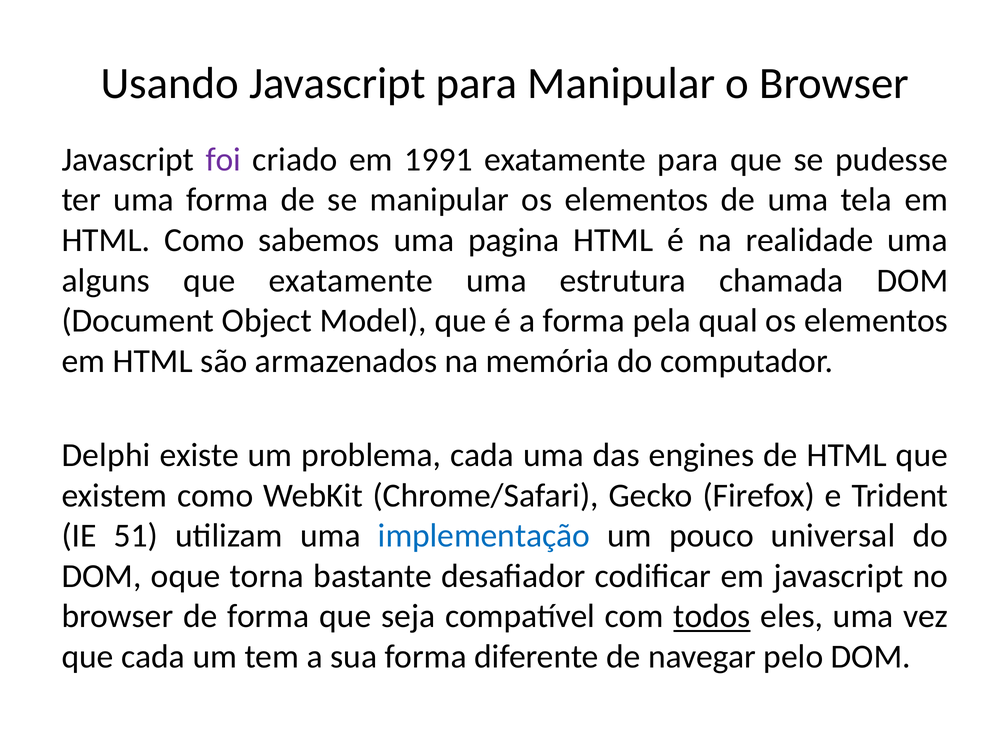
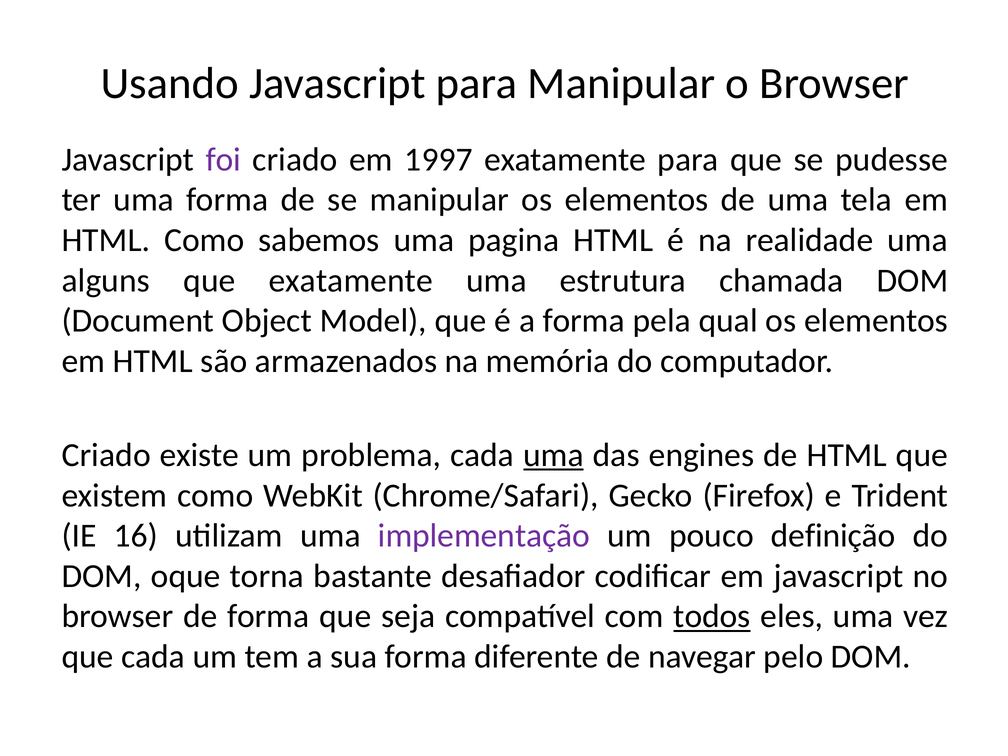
1991: 1991 -> 1997 (439, 159)
Delphi: Delphi -> Criado (106, 455)
uma underline: none -> present (554, 455)
51: 51 -> 16 (136, 536)
implementação colour: blue -> purple (484, 536)
universal: universal -> definição (833, 536)
